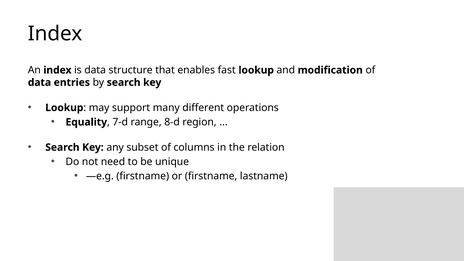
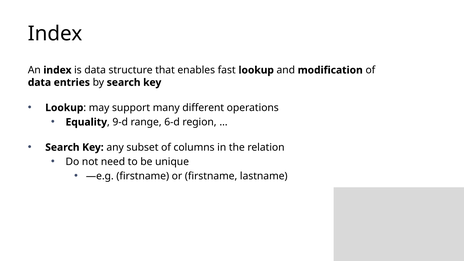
7-d: 7-d -> 9-d (120, 122)
8-d: 8-d -> 6-d (172, 122)
